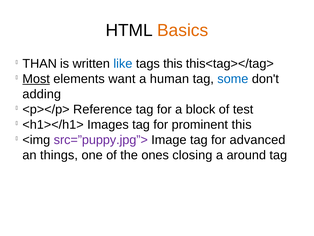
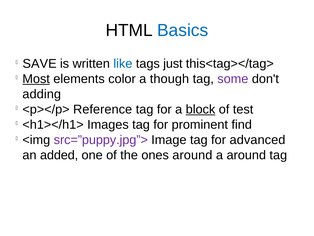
Basics colour: orange -> blue (183, 30)
THAN: THAN -> SAVE (40, 64)
tags this: this -> just (173, 64)
want: want -> color (122, 79)
human: human -> though (169, 79)
some colour: blue -> purple (233, 79)
block underline: none -> present (200, 109)
prominent this: this -> find (242, 124)
things: things -> added (59, 155)
ones closing: closing -> around (192, 155)
